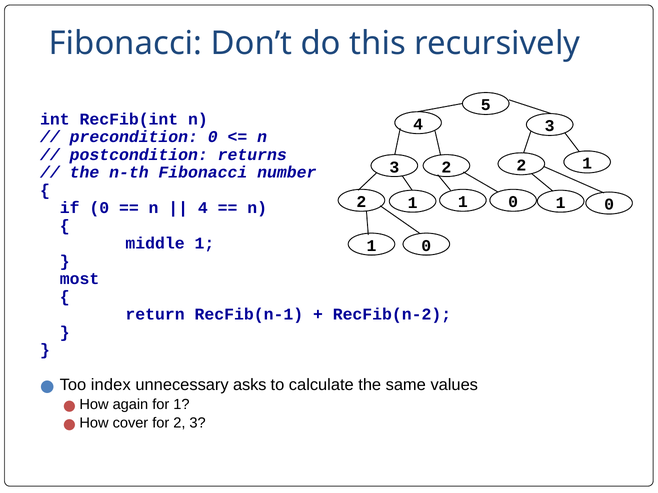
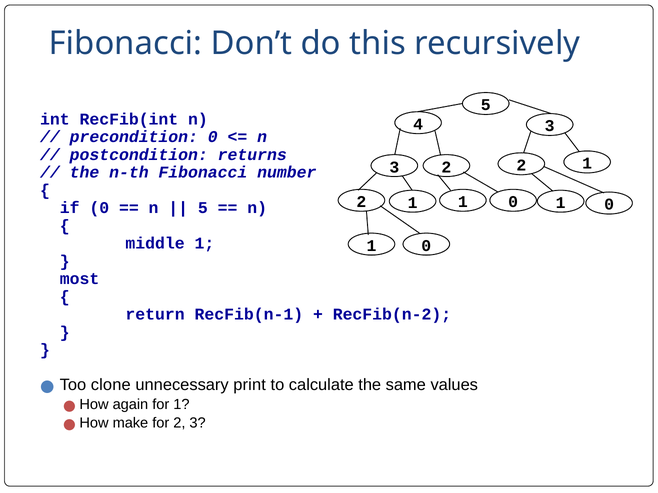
4: 4 -> 5 (203, 208)
index: index -> clone (111, 385)
asks: asks -> print (250, 385)
cover: cover -> make (130, 423)
